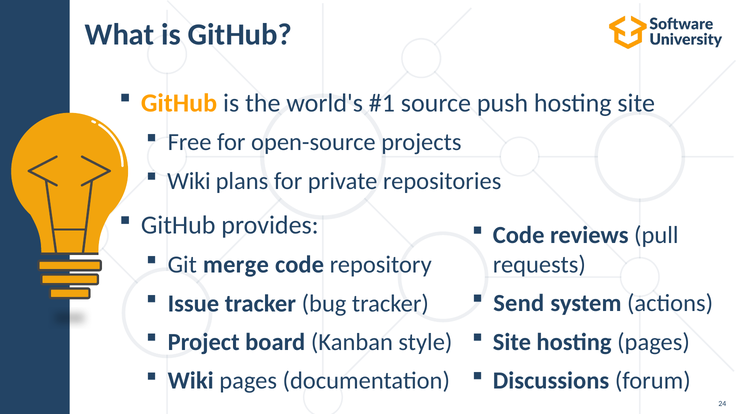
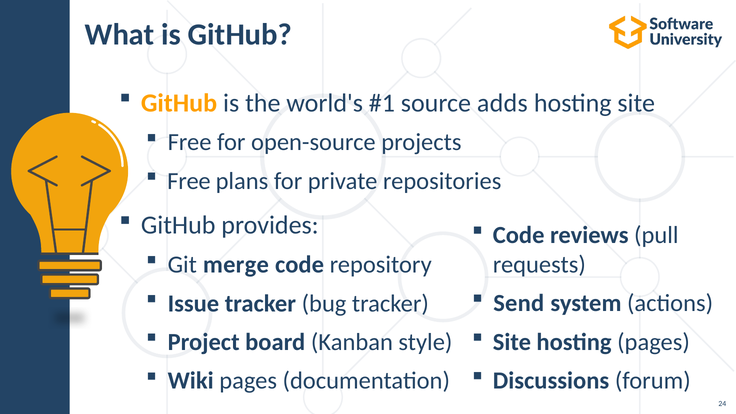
push: push -> adds (502, 103)
Wiki: Wiki -> Free (189, 181)
